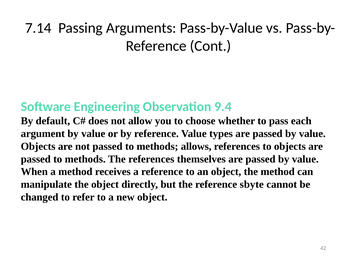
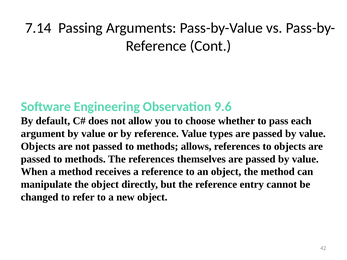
9.4: 9.4 -> 9.6 (223, 107)
sbyte: sbyte -> entry (252, 185)
